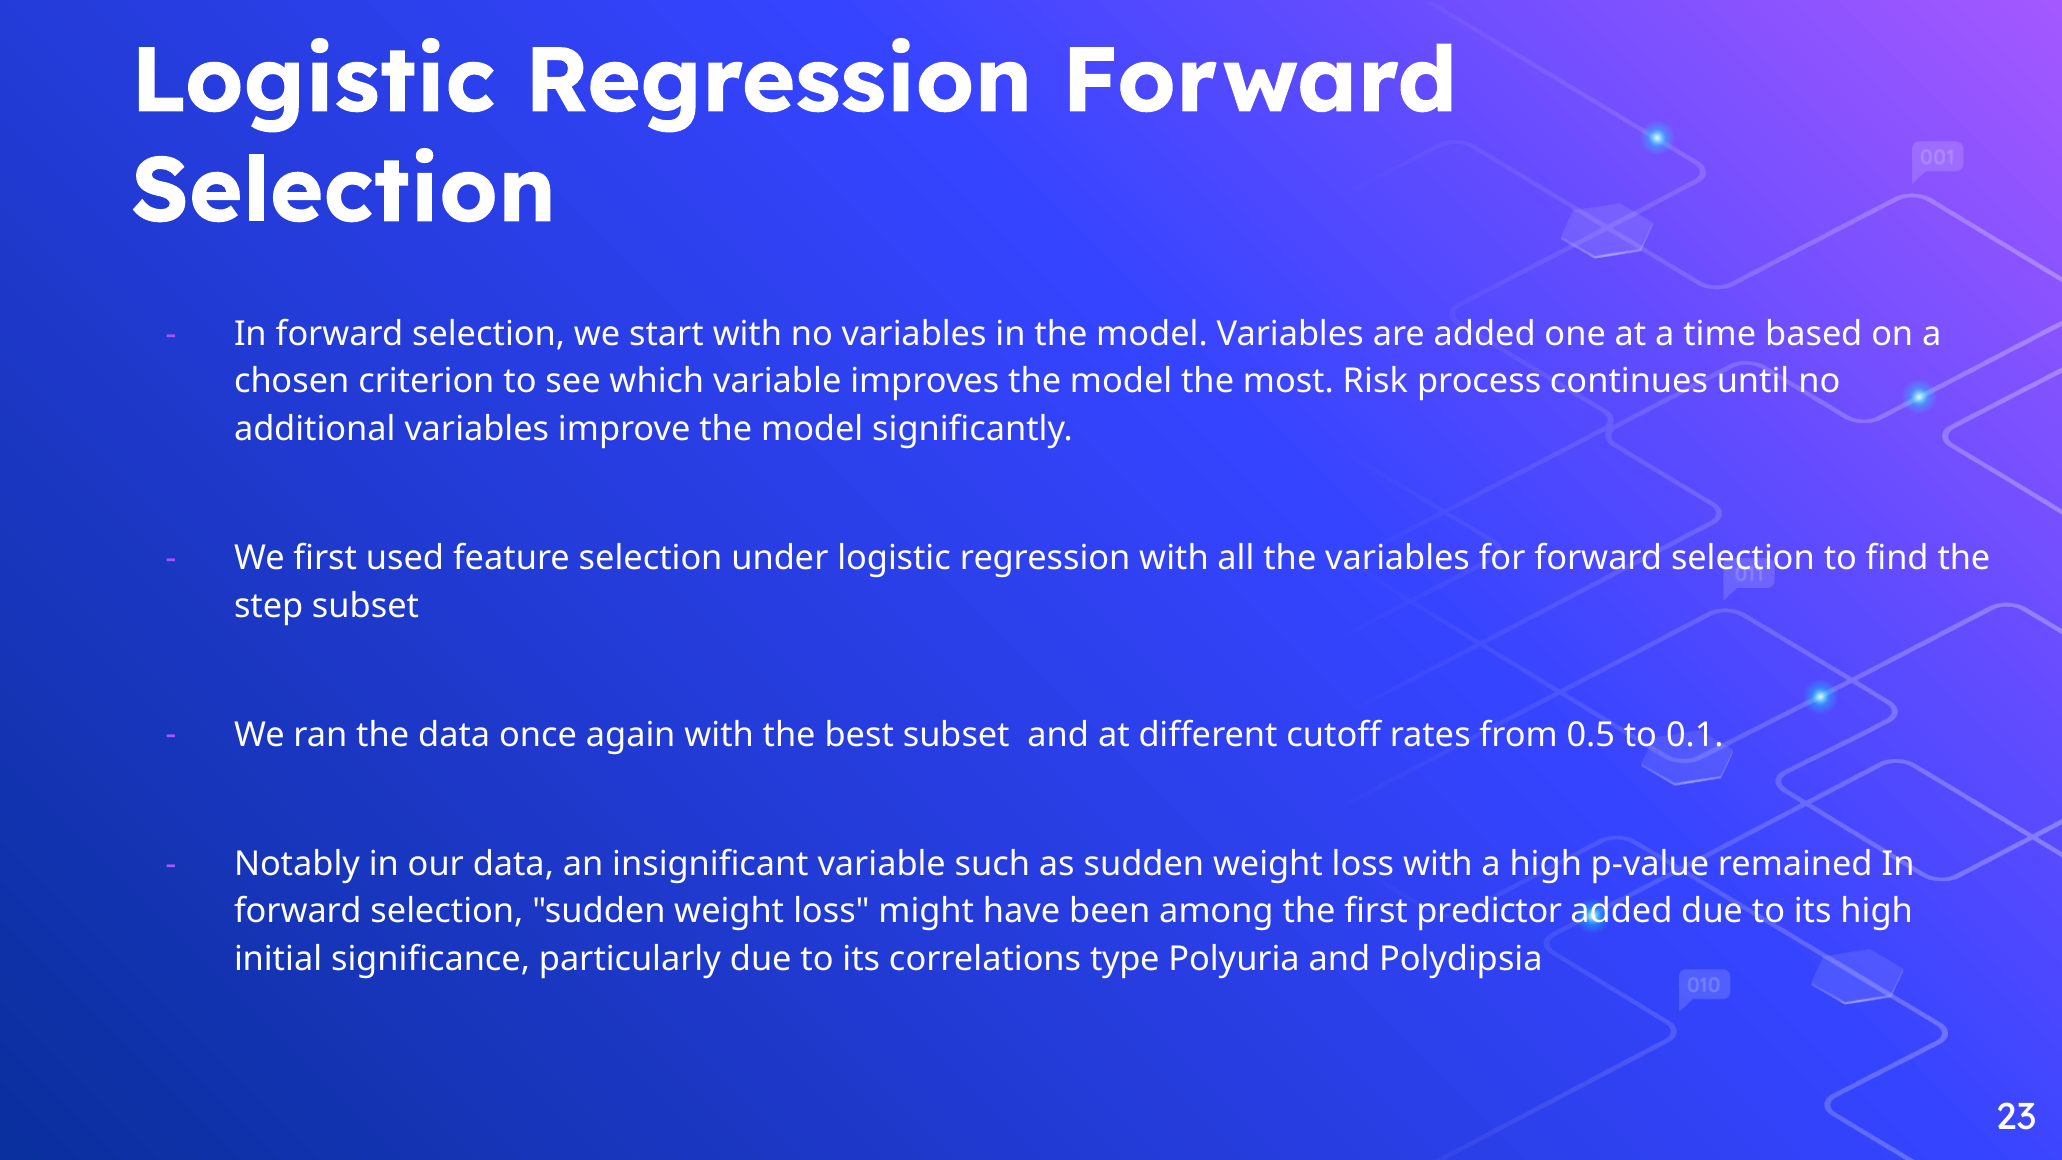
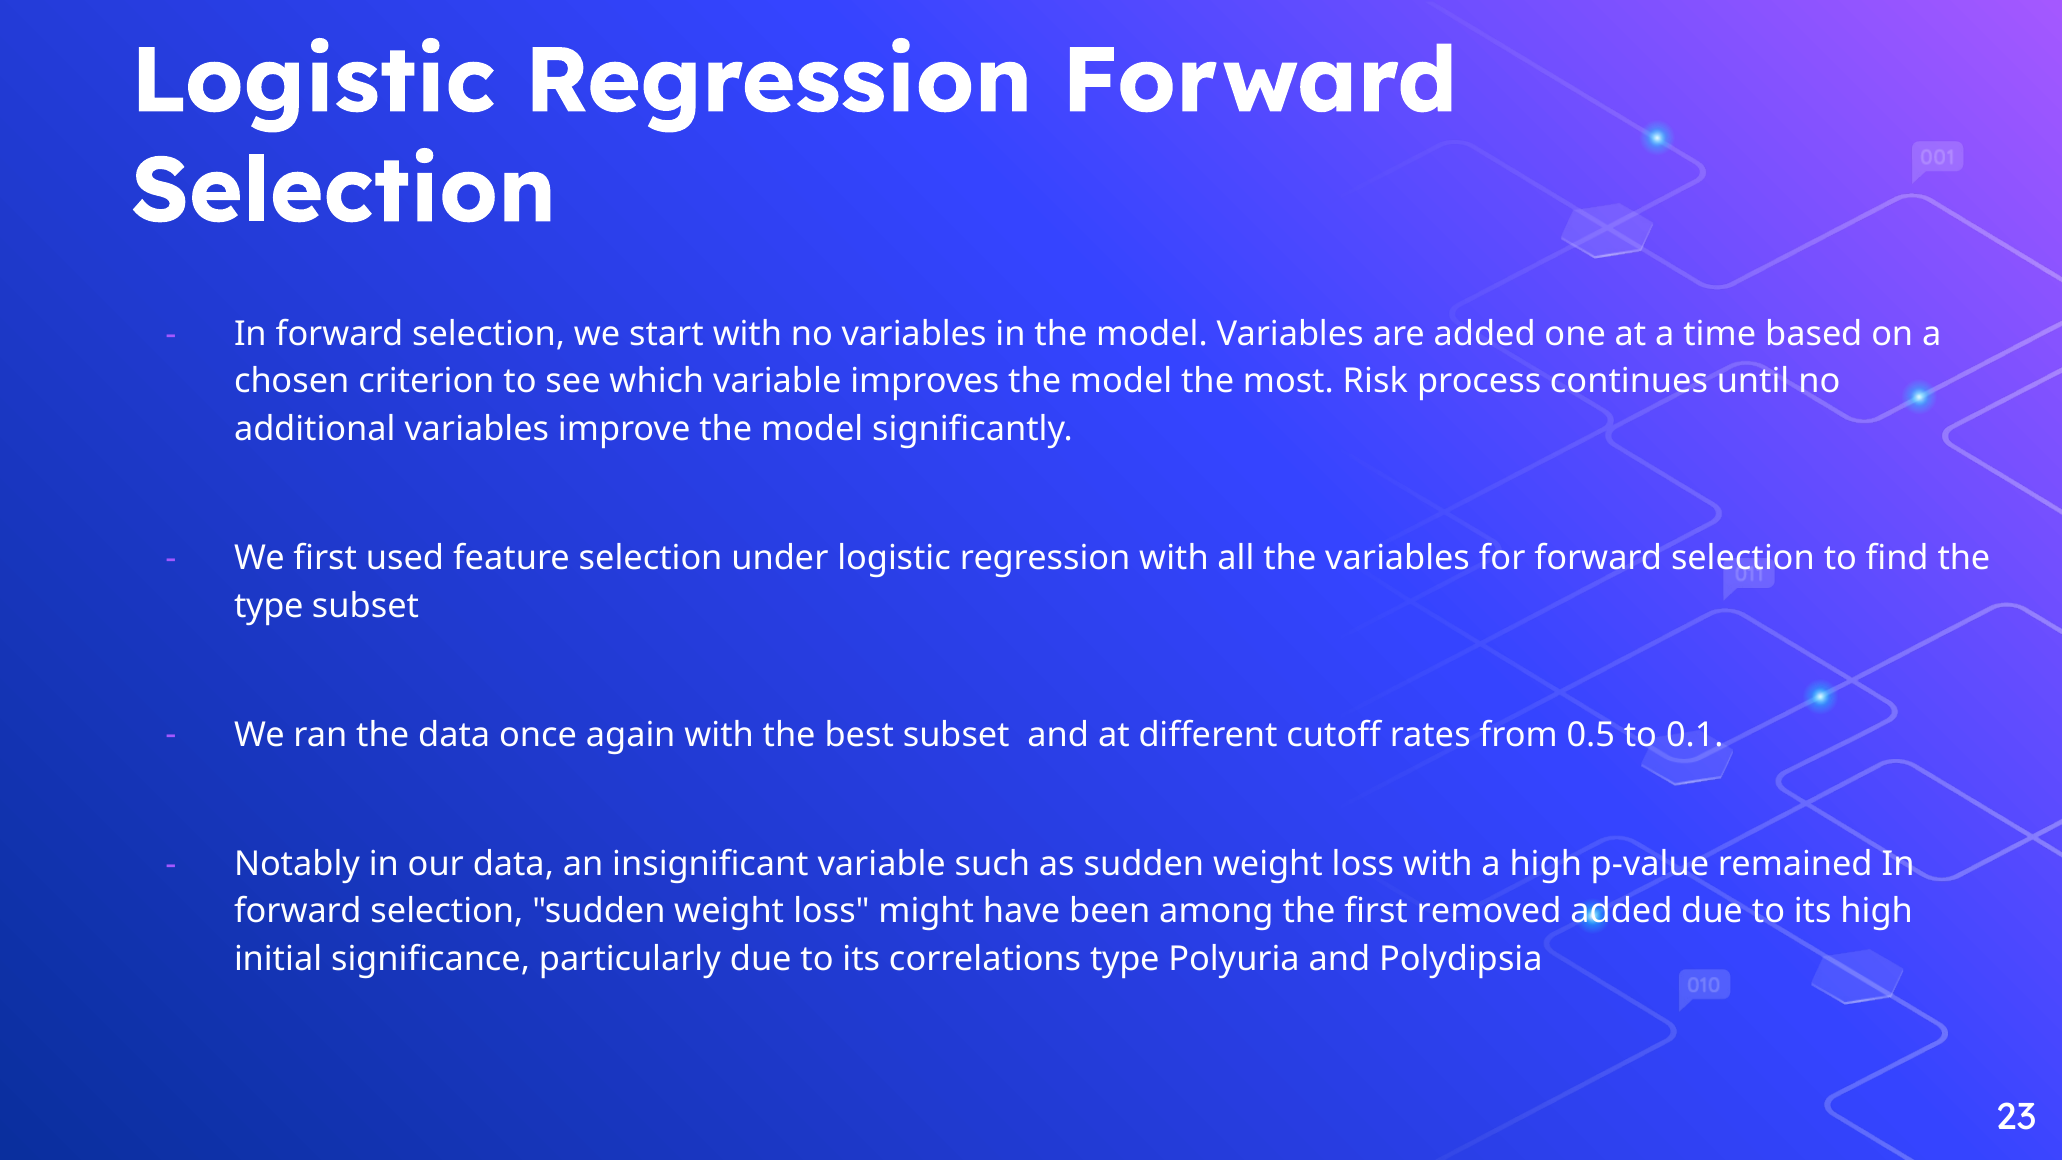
step: step -> type (269, 606)
predictor: predictor -> removed (1489, 912)
